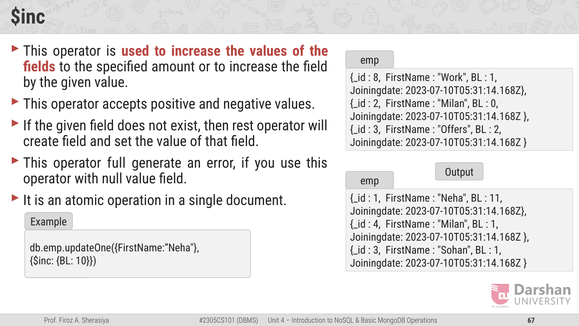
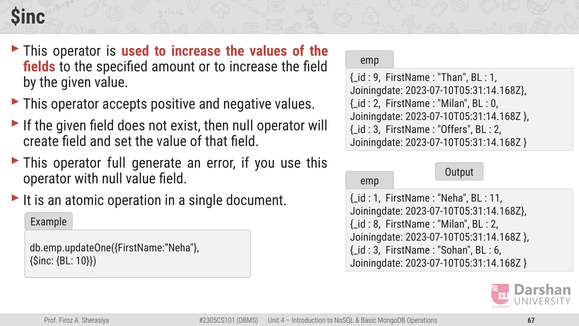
8: 8 -> 9 (377, 77)
Work: Work -> Than (453, 77)
then rest: rest -> null (243, 125)
4: 4 -> 8 (377, 224)
1: 1 -> 2 (494, 224)
1: 1 -> 6 (498, 250)
